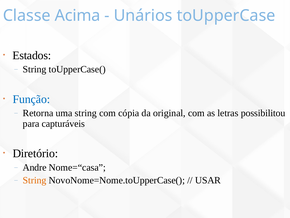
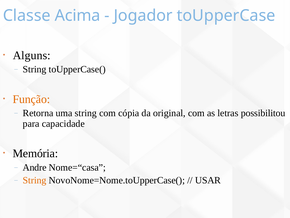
Unários: Unários -> Jogador (143, 16)
Estados: Estados -> Alguns (32, 55)
Função colour: blue -> orange (31, 99)
capturáveis: capturáveis -> capacidade (63, 123)
Diretório: Diretório -> Memória (35, 153)
